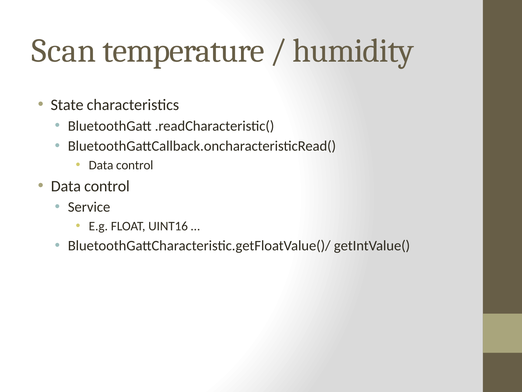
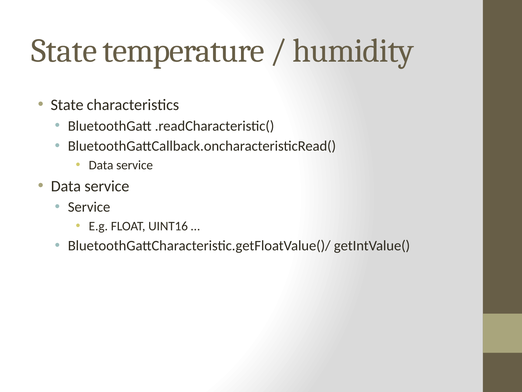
Scan: Scan -> State (64, 51)
control: control -> service (135, 165)
control: control -> service (107, 186)
